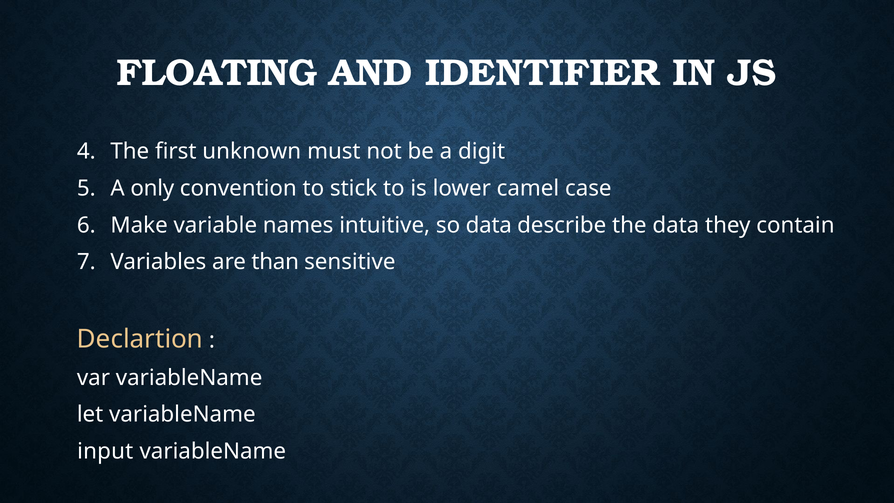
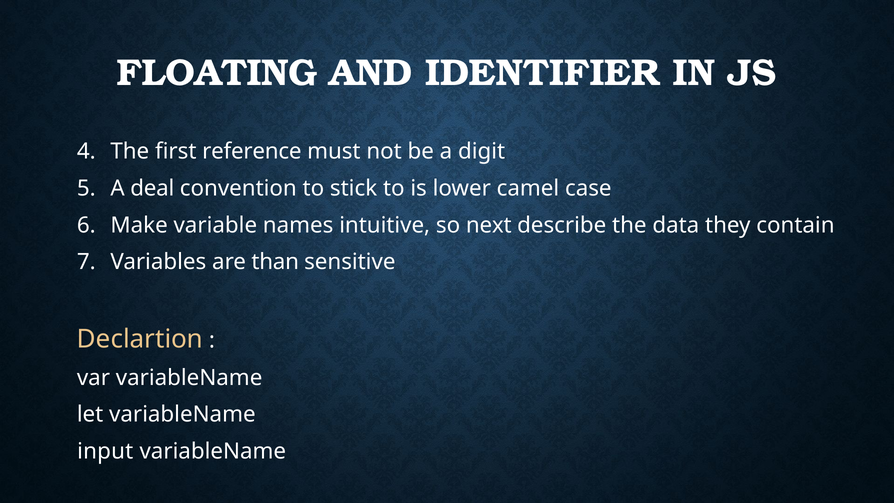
unknown: unknown -> reference (252, 151)
only: only -> deal (152, 188)
so data: data -> next (489, 225)
